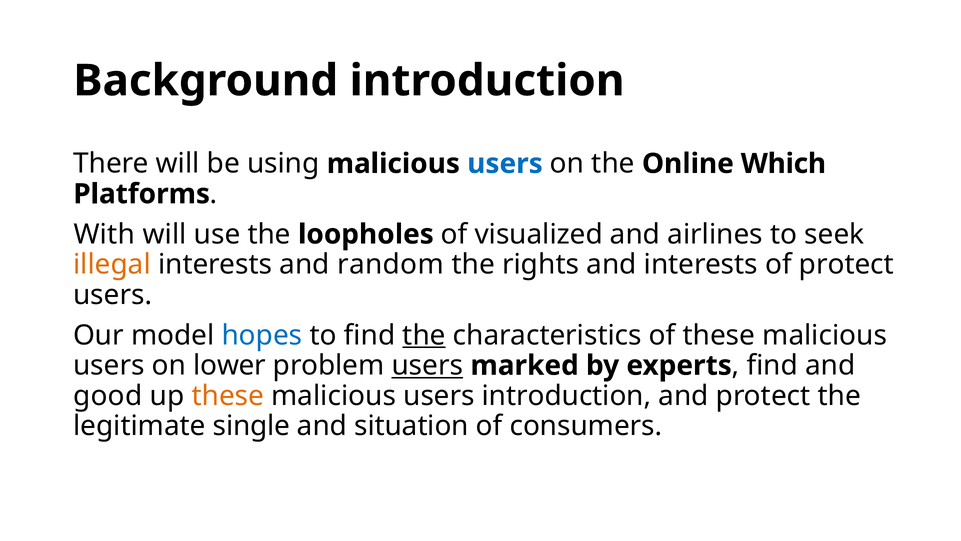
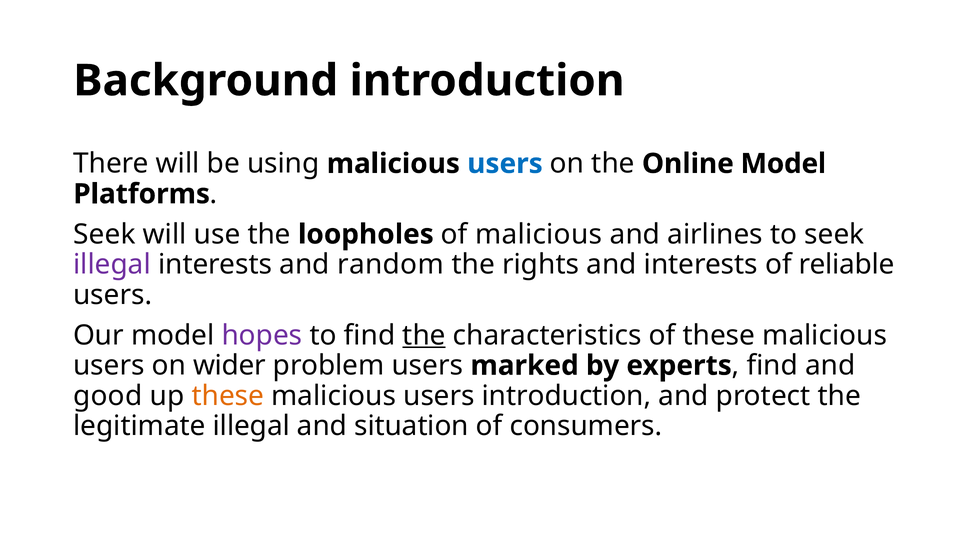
Online Which: Which -> Model (783, 164)
With: With -> Seek (104, 234)
of visualized: visualized -> malicious (539, 234)
illegal colour: orange -> purple (112, 264)
of protect: protect -> reliable (847, 264)
hopes colour: blue -> purple (262, 335)
lower: lower -> wider (230, 365)
users underline: present -> none (427, 365)
legitimate single: single -> illegal (251, 426)
